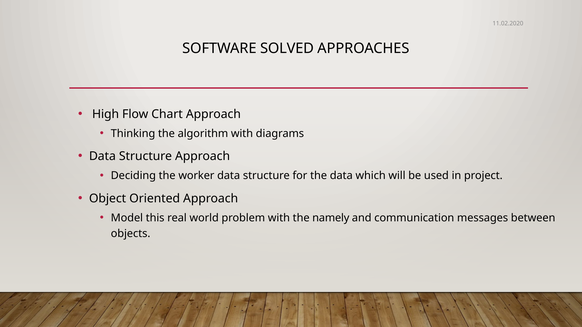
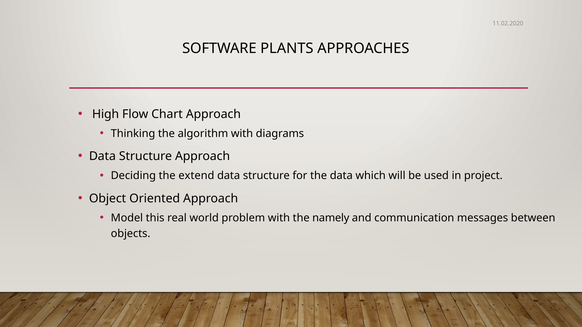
SOLVED: SOLVED -> PLANTS (287, 48)
worker: worker -> extend (196, 176)
